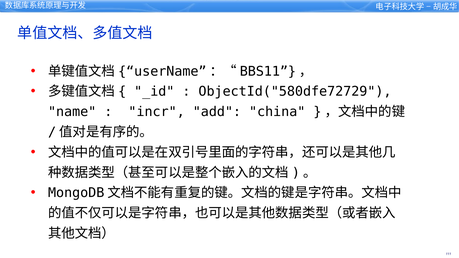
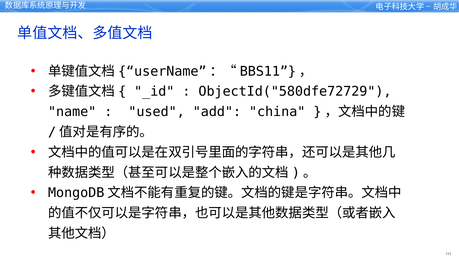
incr: incr -> used (157, 112)
